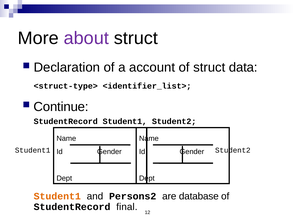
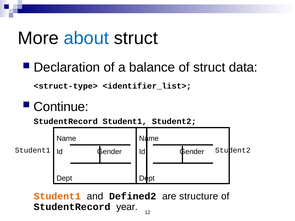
about colour: purple -> blue (86, 38)
account: account -> balance (152, 67)
Persons2: Persons2 -> Defined2 (133, 197)
database: database -> structure (199, 197)
final: final -> year (127, 207)
